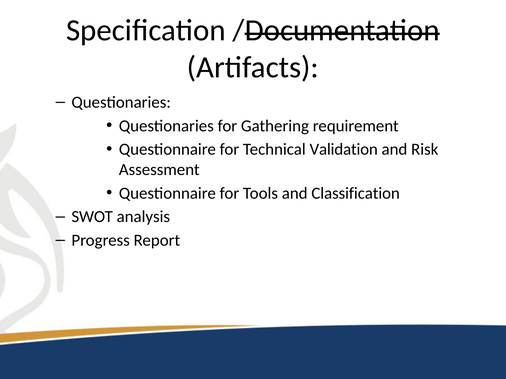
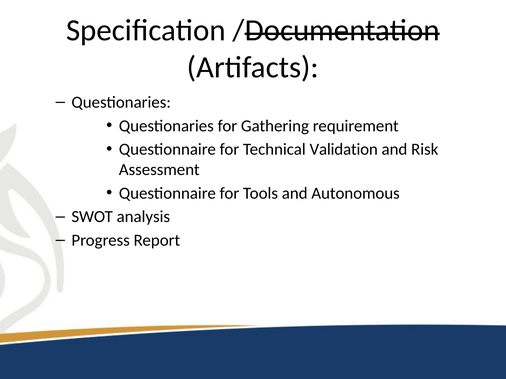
Classification: Classification -> Autonomous (356, 193)
